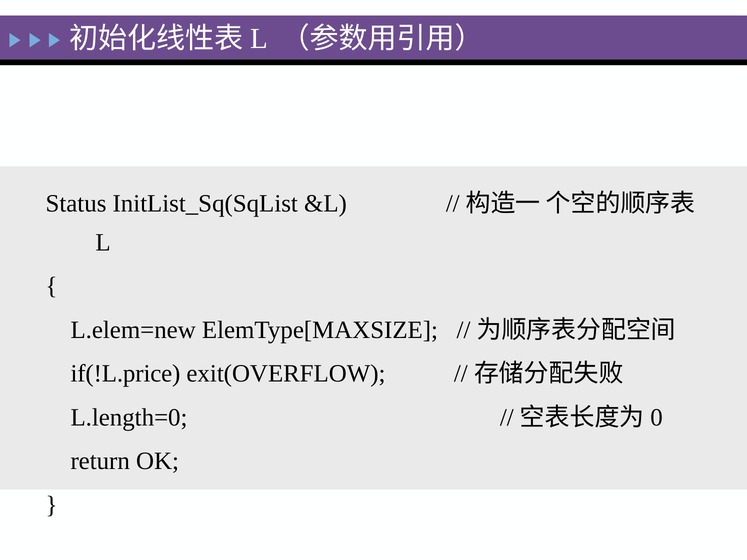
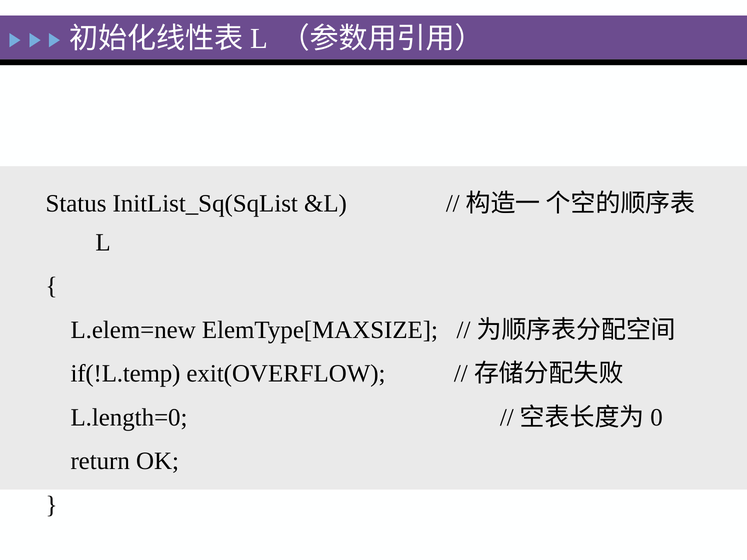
if(!L.price: if(!L.price -> if(!L.temp (125, 374)
